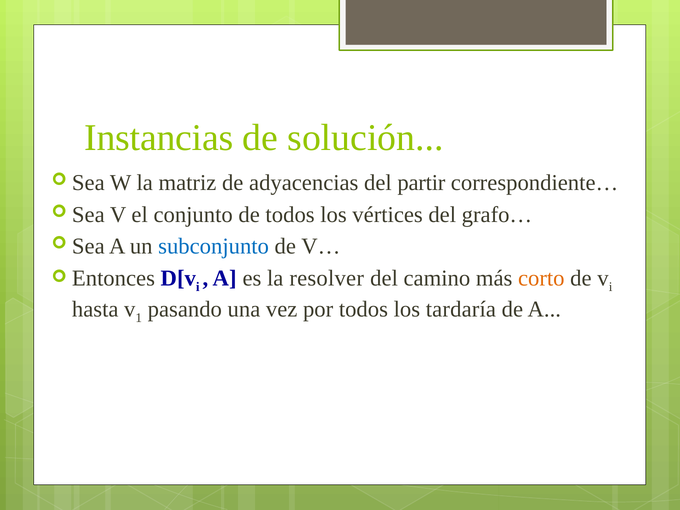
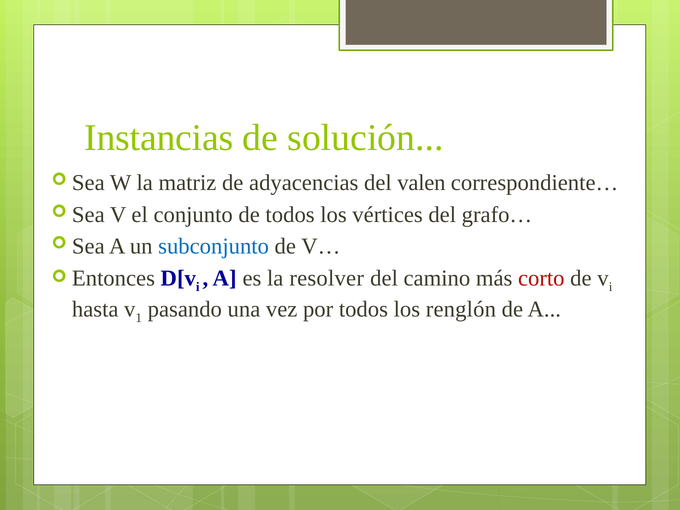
partir: partir -> valen (421, 183)
corto colour: orange -> red (541, 278)
tardaría: tardaría -> renglón (461, 309)
